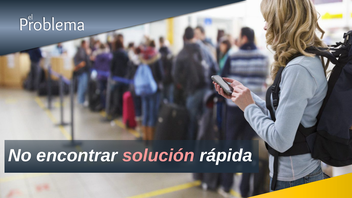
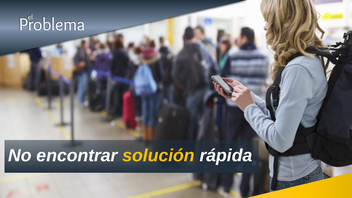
solución colour: pink -> yellow (159, 155)
